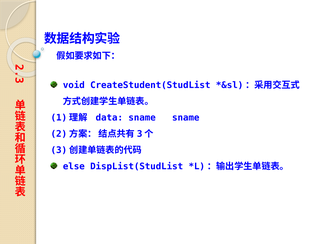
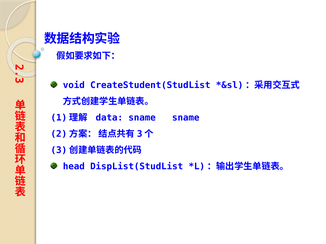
else: else -> head (74, 167)
